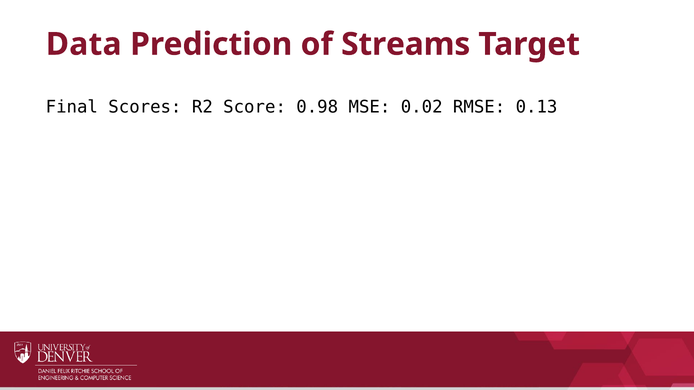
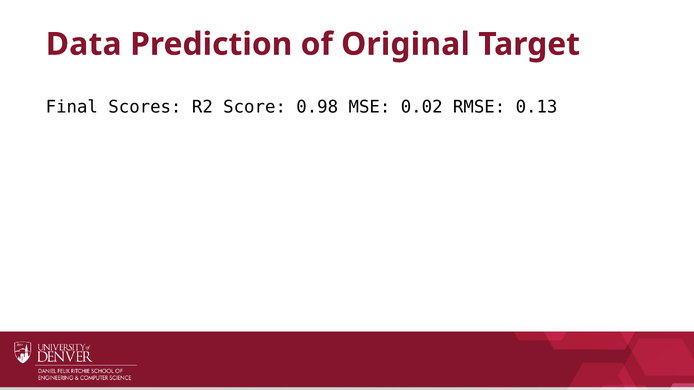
Streams: Streams -> Original (406, 44)
